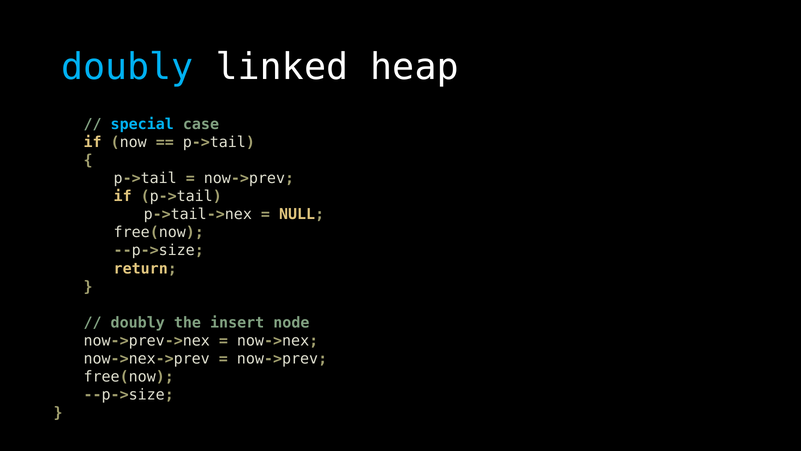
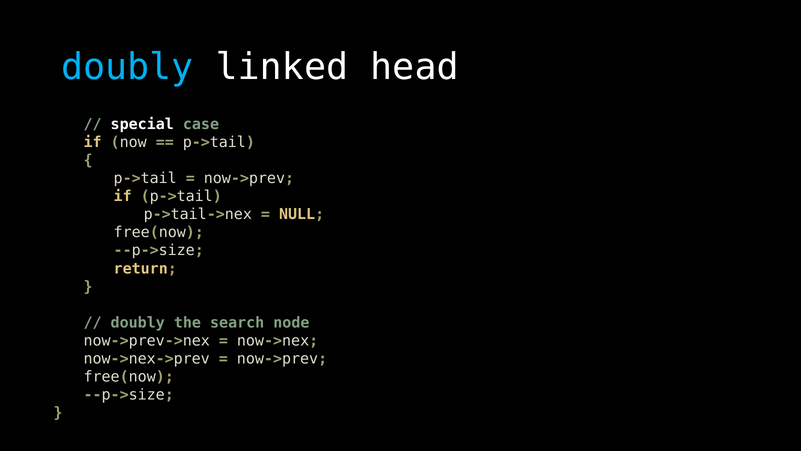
heap: heap -> head (415, 67)
special colour: light blue -> white (142, 124)
insert: insert -> search (237, 322)
